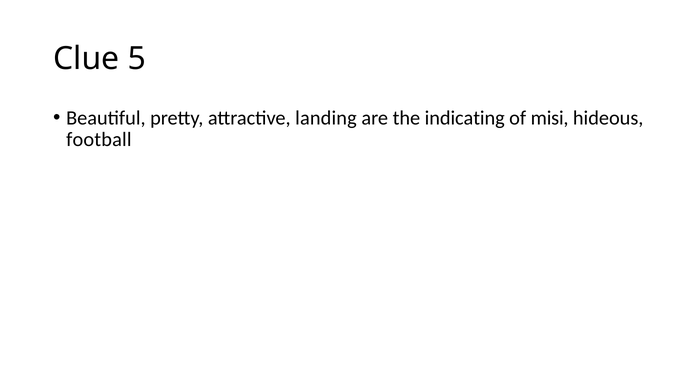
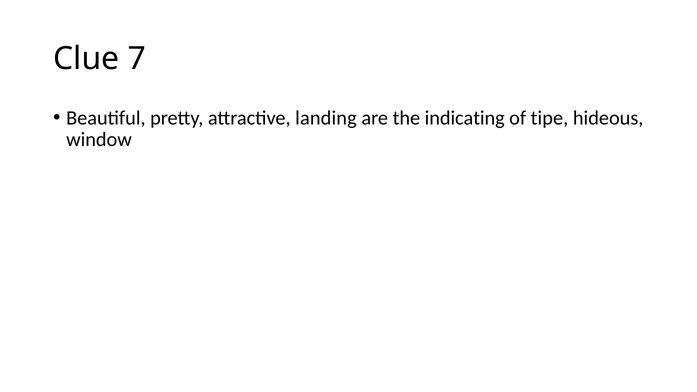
5: 5 -> 7 (137, 59)
misi: misi -> tipe (550, 118)
football: football -> window (99, 140)
